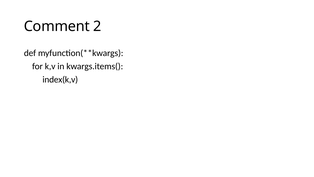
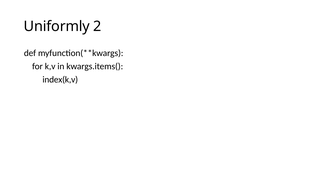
Comment: Comment -> Uniformly (57, 26)
